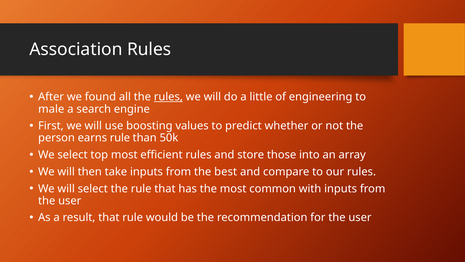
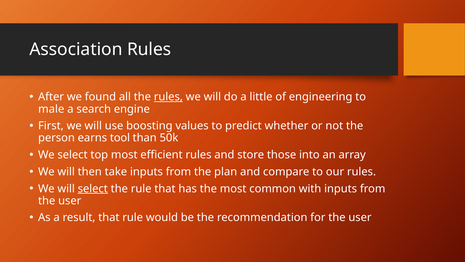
earns rule: rule -> tool (120, 138)
best: best -> plan (226, 171)
select underline: none -> present (93, 188)
